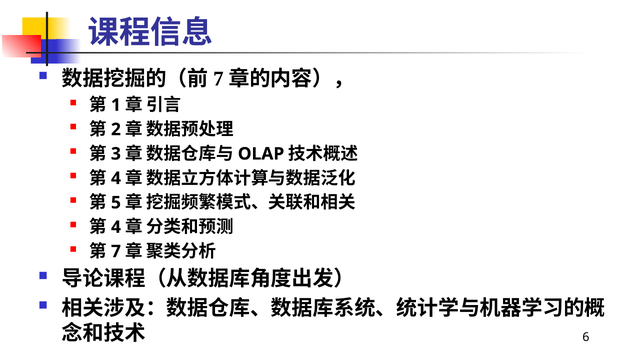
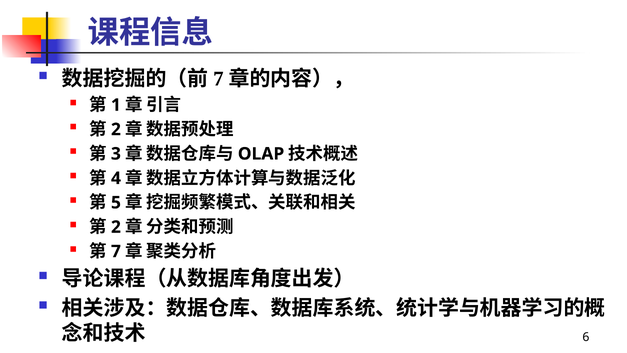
4: 4 -> 2 (116, 227)
